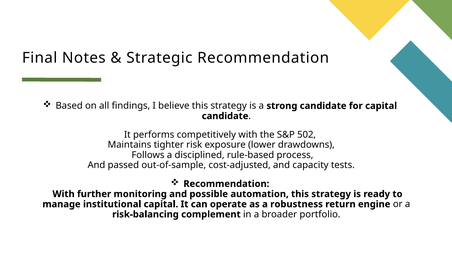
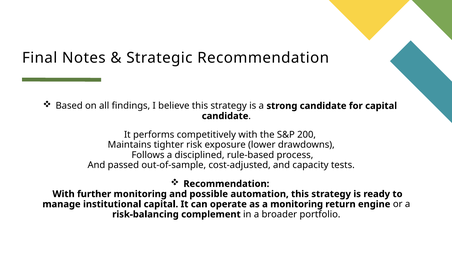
502: 502 -> 200 (307, 135)
a robustness: robustness -> monitoring (297, 204)
